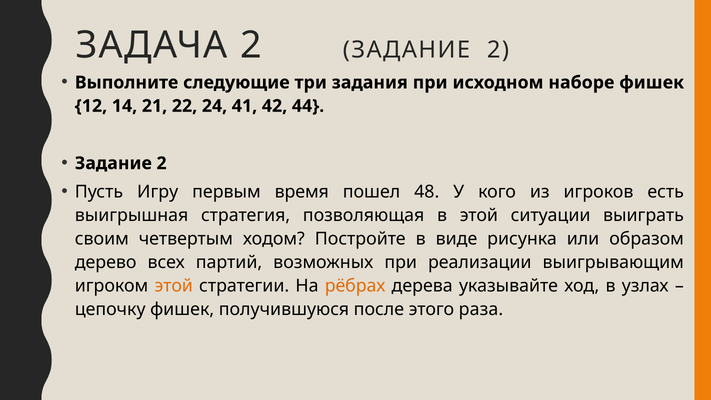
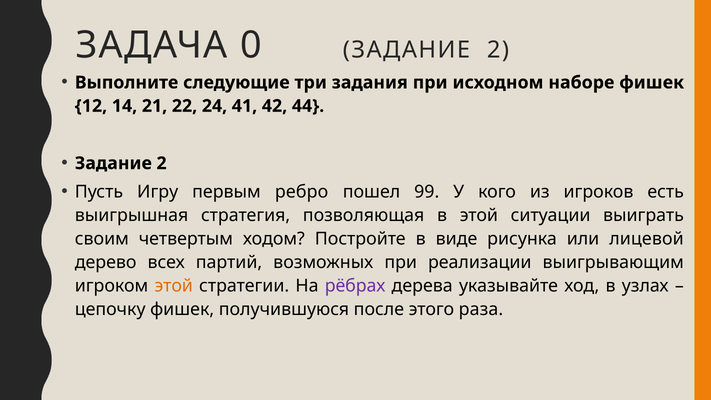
ЗАДАЧА 2: 2 -> 0 (251, 45)
время: время -> ребро (302, 192)
48: 48 -> 99 (427, 192)
образом: образом -> лицевой (647, 239)
рёбрах colour: orange -> purple (355, 286)
